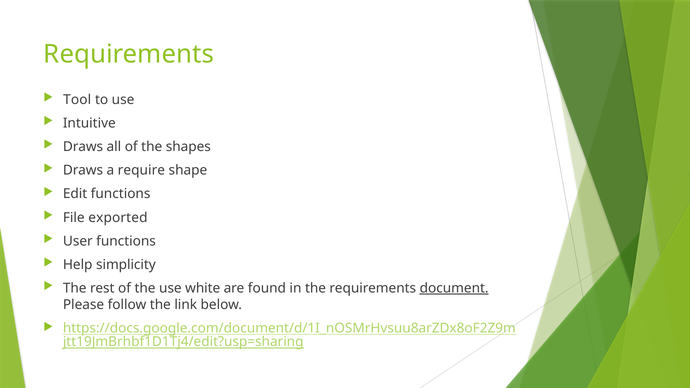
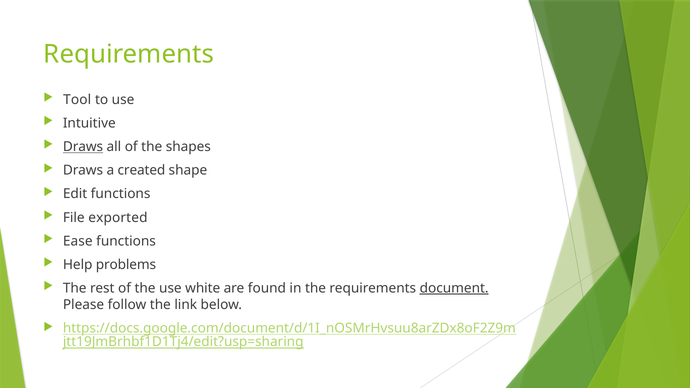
Draws underline: none -> present (83, 147)
require: require -> created (141, 170)
User: User -> Ease (78, 241)
simplicity: simplicity -> problems (126, 265)
